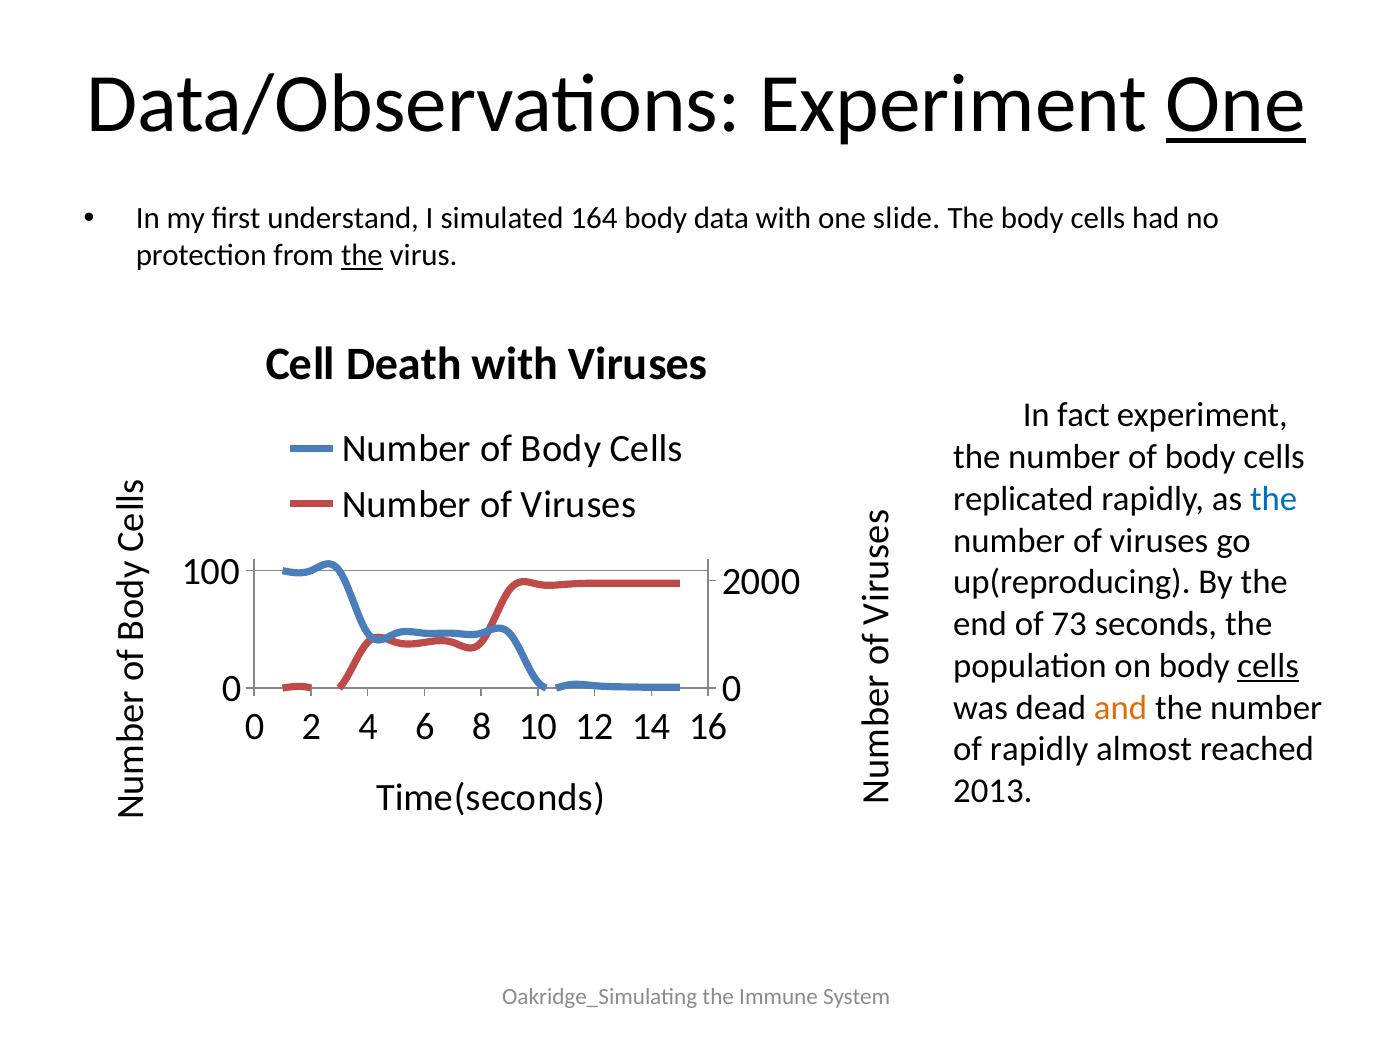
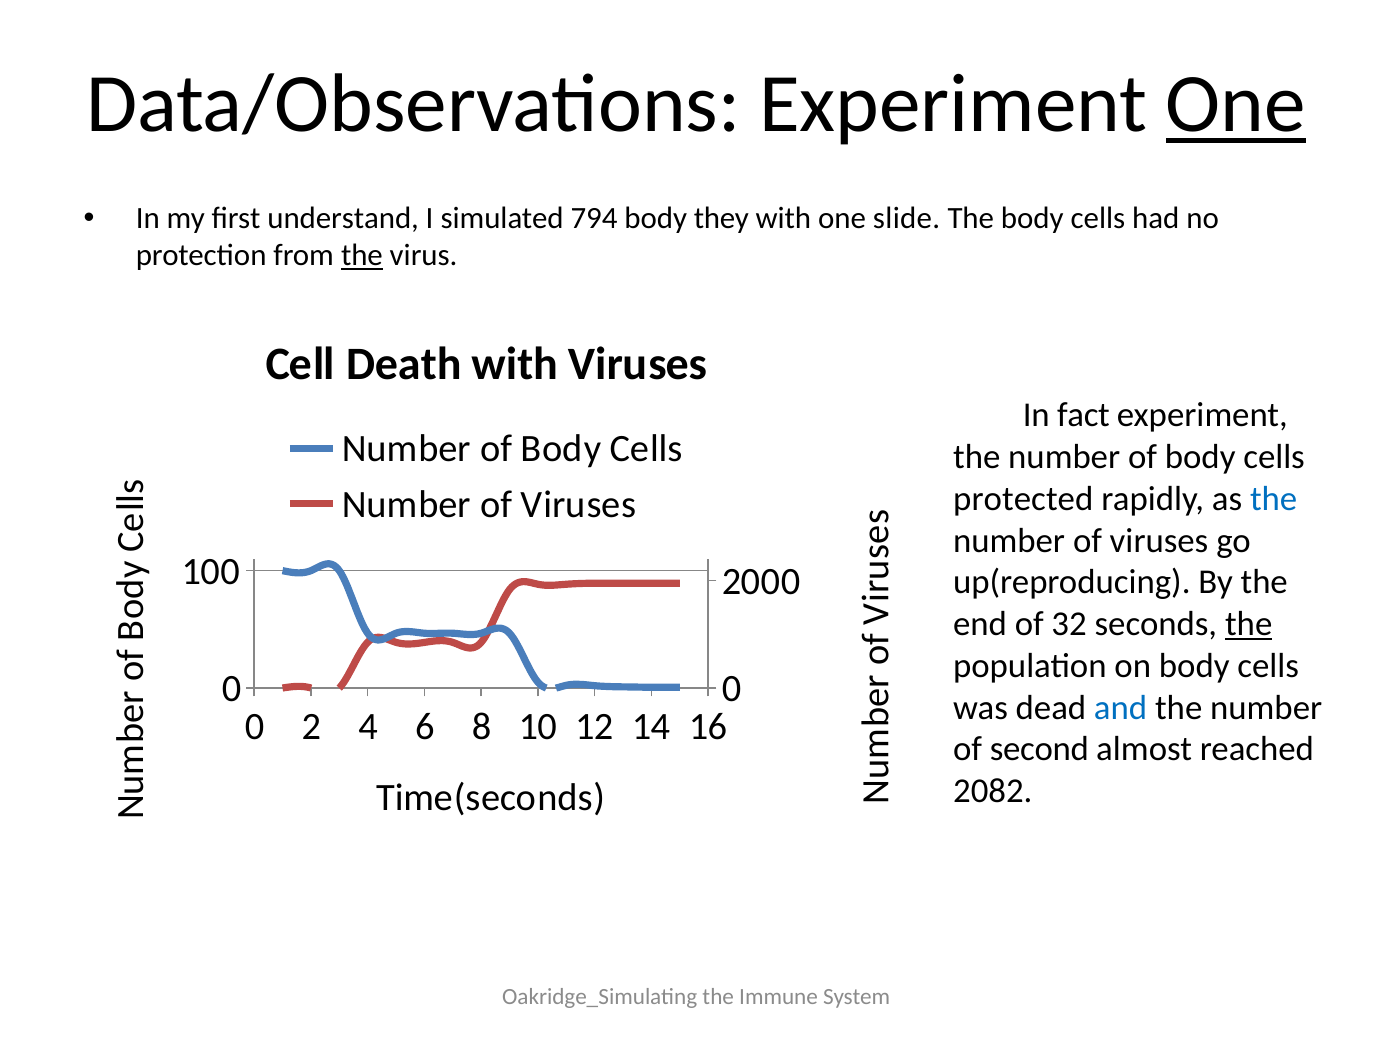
164: 164 -> 794 (594, 219)
data: data -> they (721, 219)
replicated: replicated -> protected (1023, 499)
73: 73 -> 32 (1069, 625)
the underline: none -> present (1249, 625)
cells underline: present -> none (1268, 666)
and colour: orange -> blue (1121, 708)
of rapidly: rapidly -> second (1039, 750)
2013: 2013 -> 2082 (993, 792)
